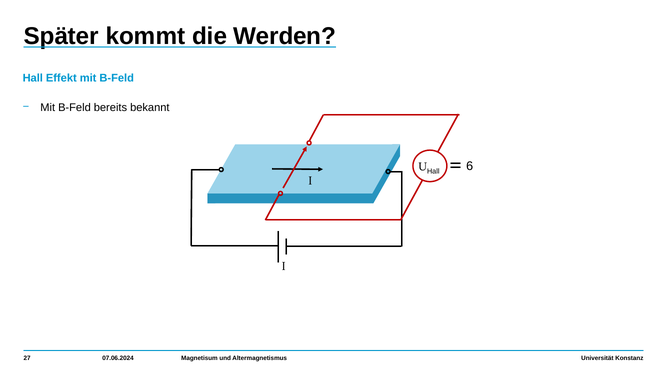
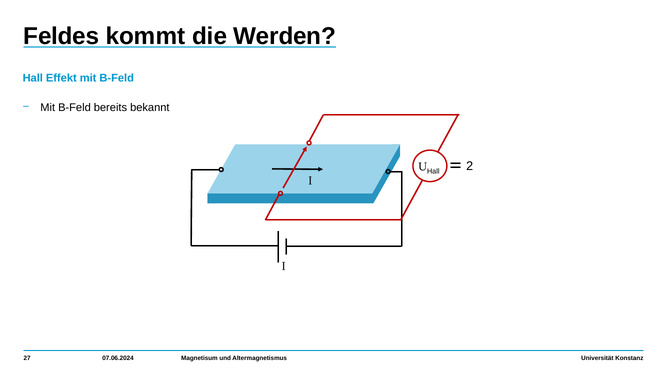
Später: Später -> Feldes (61, 36)
6: 6 -> 2 (470, 166)
